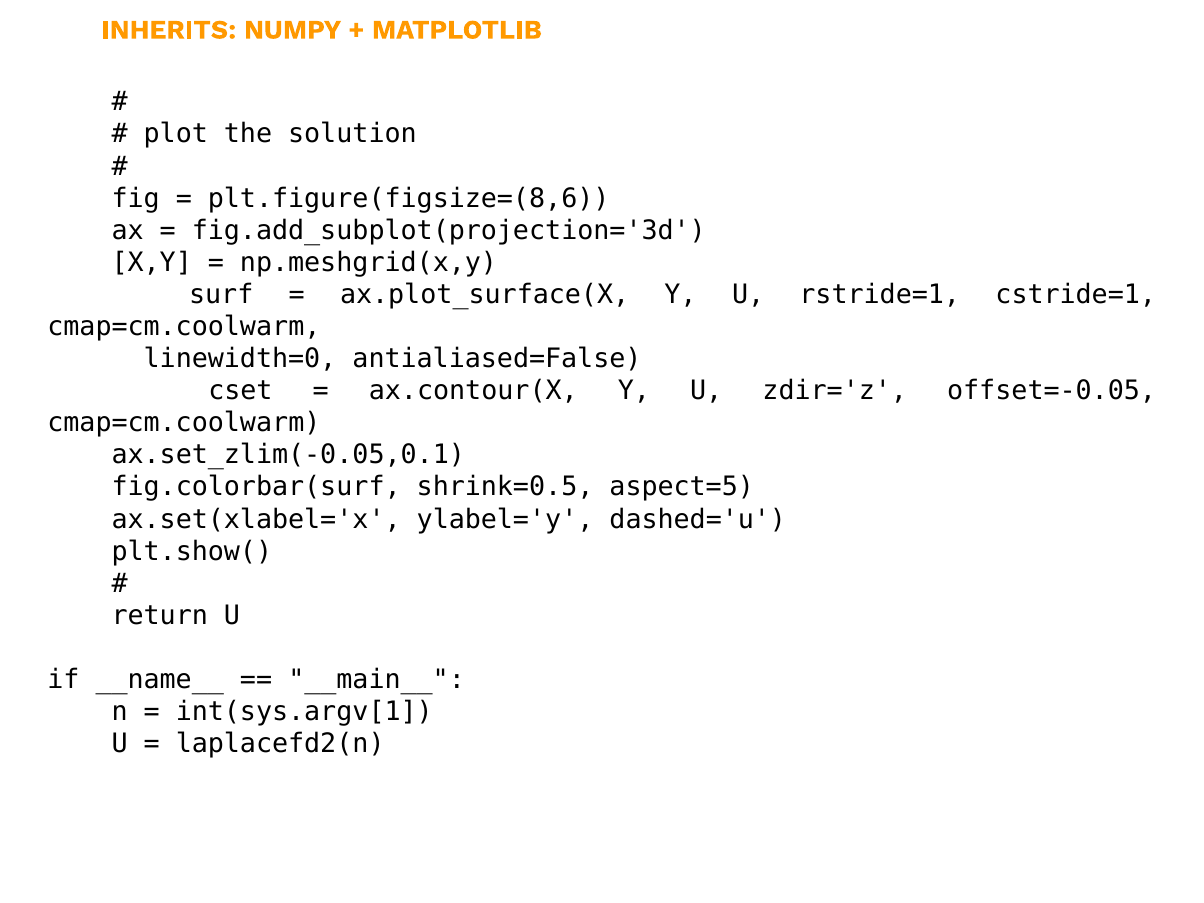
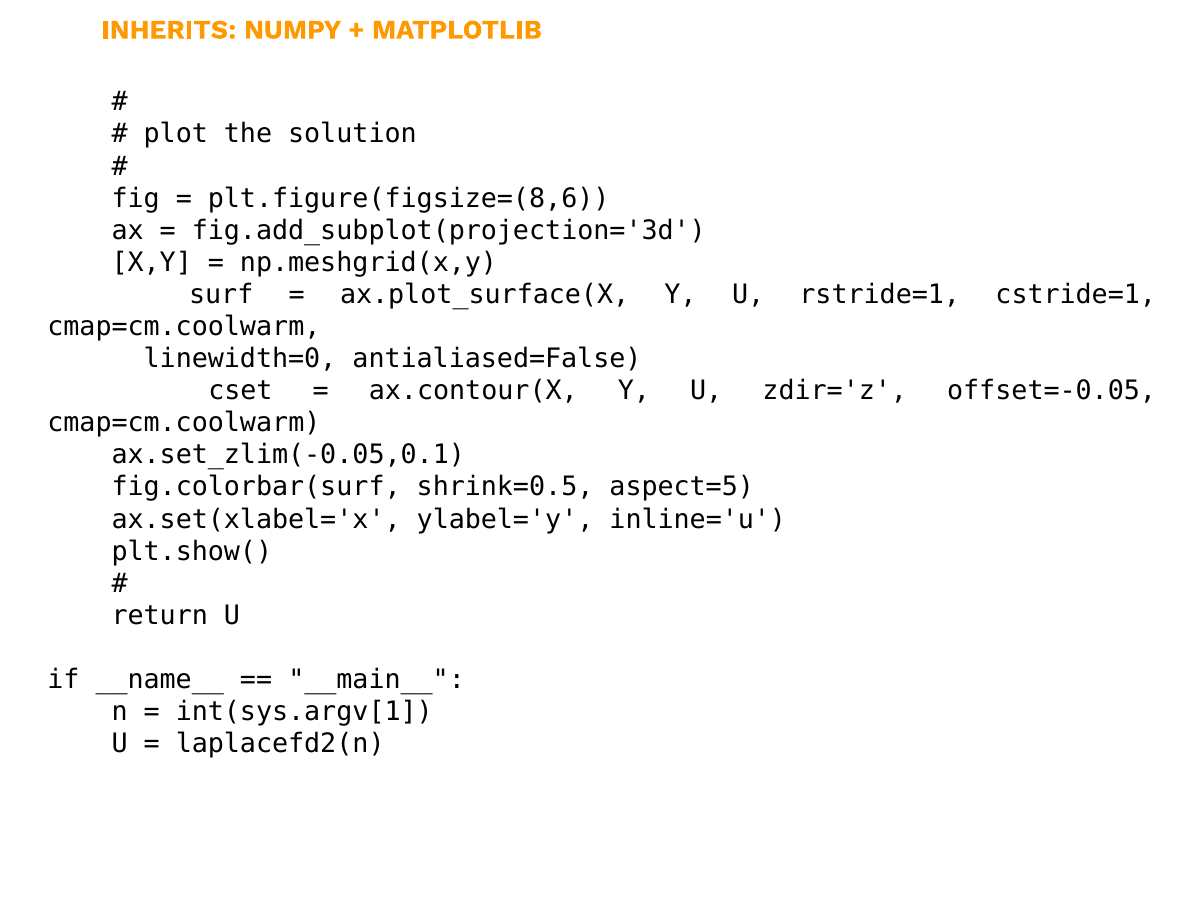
dashed='u: dashed='u -> inline='u (698, 519)
